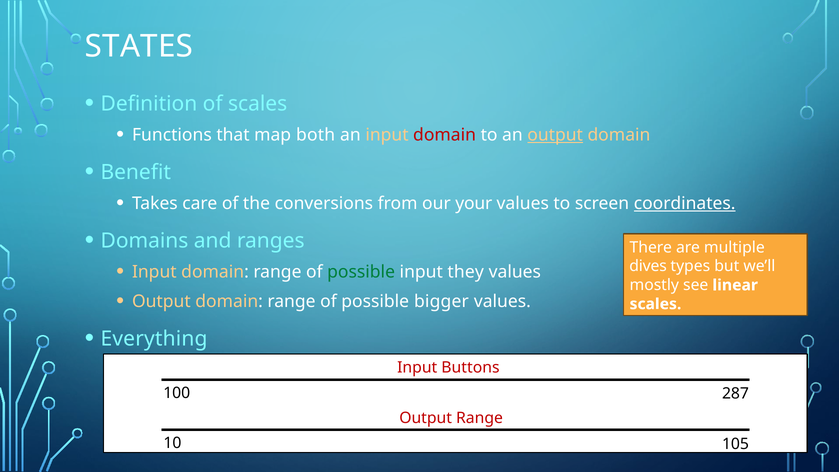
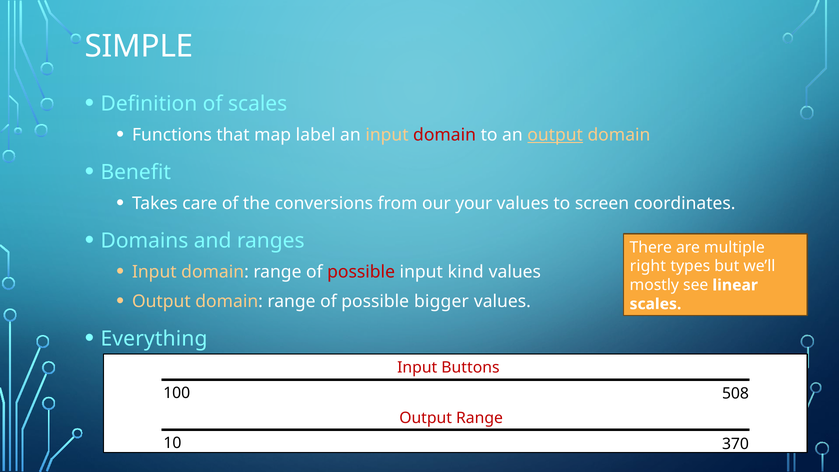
STATES: STATES -> SIMPLE (139, 46)
both: both -> label (316, 135)
coordinates underline: present -> none (685, 203)
possible colour: green -> red (361, 272)
they: they -> kind (466, 272)
dives: dives -> right (648, 266)
287: 287 -> 508 (735, 394)
105: 105 -> 370 (735, 444)
